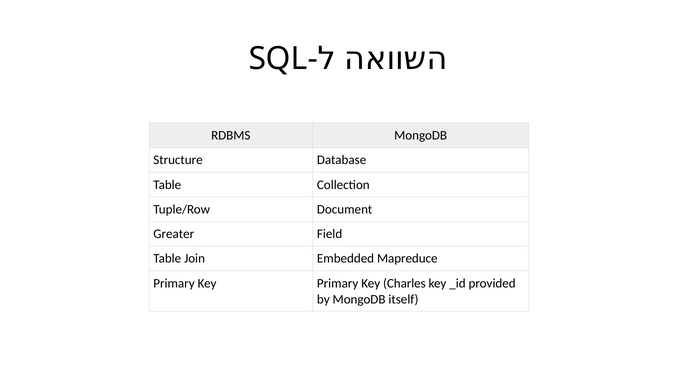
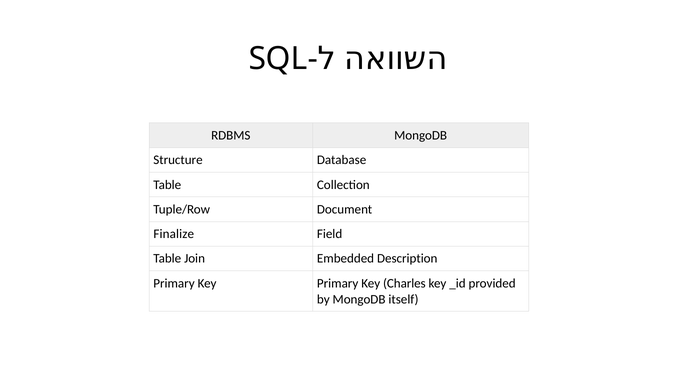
Greater: Greater -> Finalize (174, 234)
Mapreduce: Mapreduce -> Description (407, 258)
